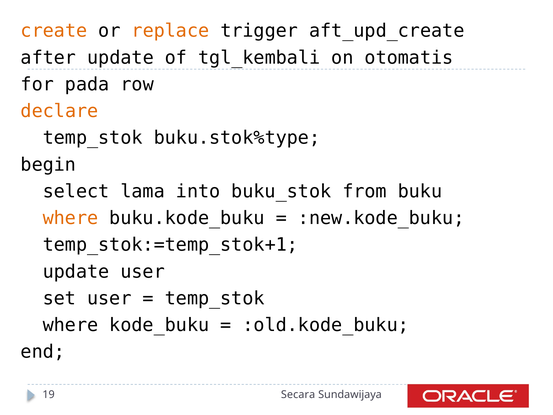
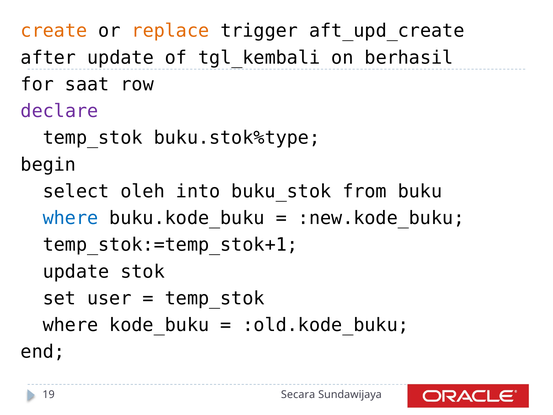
otomatis: otomatis -> berhasil (409, 58)
pada: pada -> saat (87, 84)
declare colour: orange -> purple (59, 111)
lama: lama -> oleh (143, 191)
where colour: orange -> blue (71, 218)
update user: user -> stok (143, 271)
